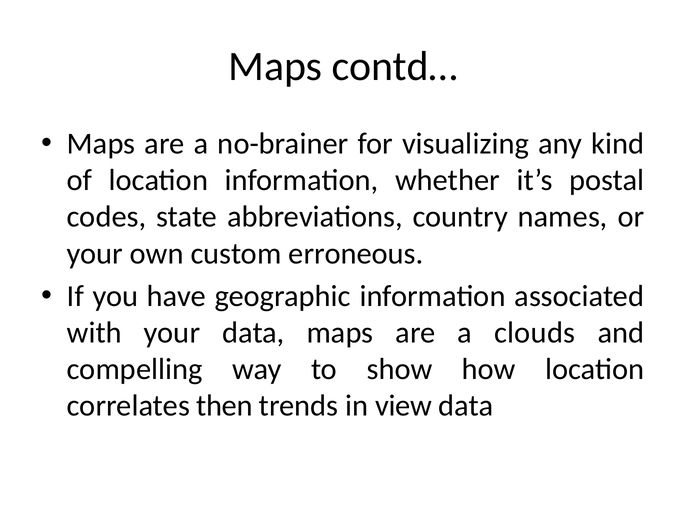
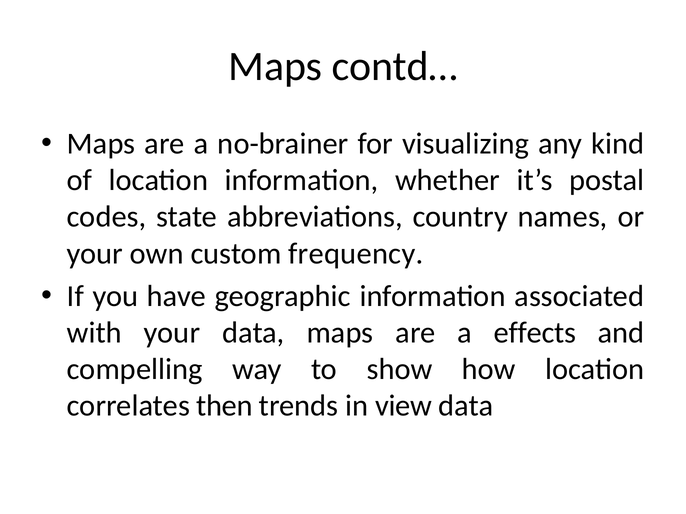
erroneous: erroneous -> frequency (356, 254)
clouds: clouds -> effects (535, 333)
